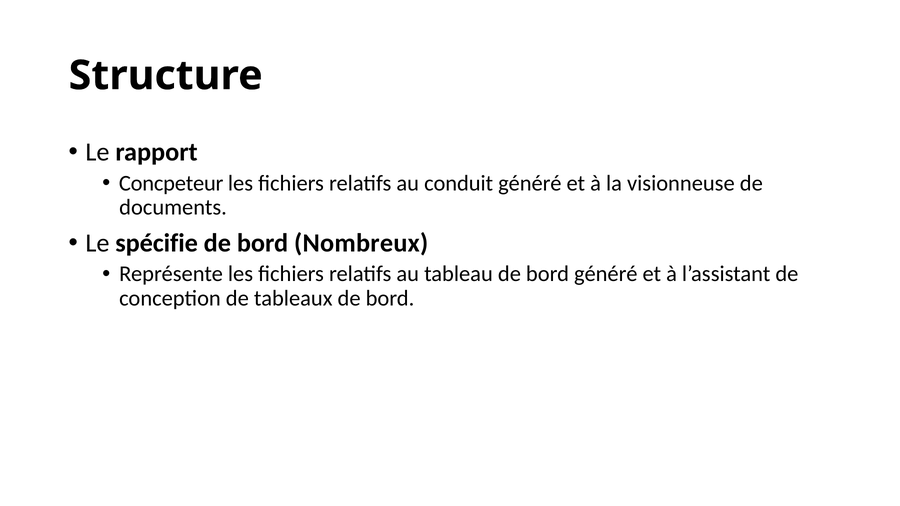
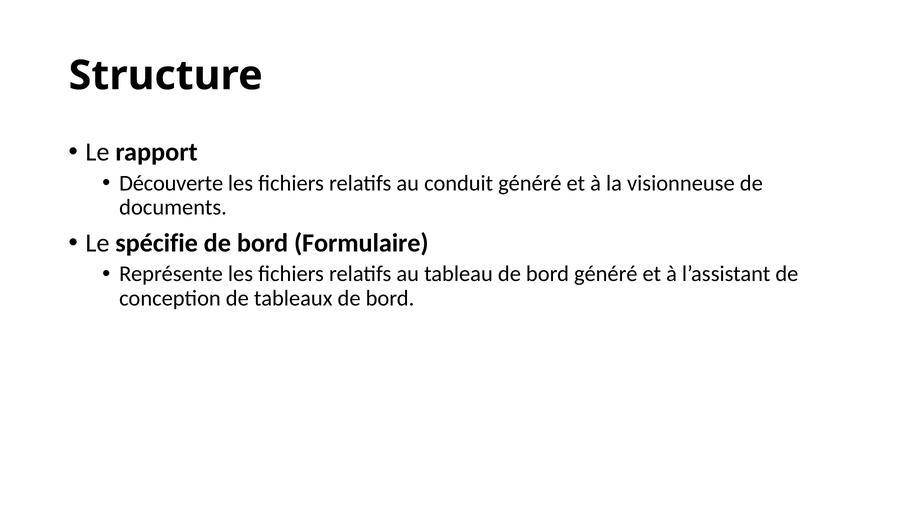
Concpeteur: Concpeteur -> Découverte (171, 183)
Nombreux: Nombreux -> Formulaire (361, 243)
